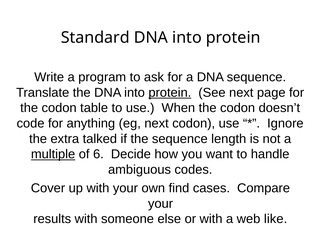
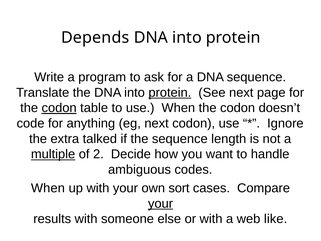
Standard: Standard -> Depends (95, 38)
codon underline: none -> present (59, 108)
6: 6 -> 2 (98, 154)
Cover: Cover -> When (48, 188)
find: find -> sort (179, 188)
your underline: none -> present (161, 203)
